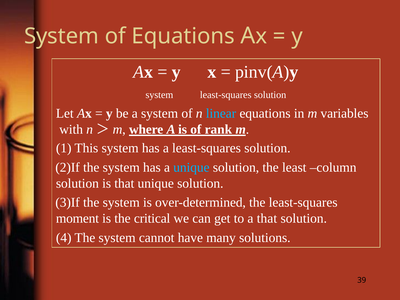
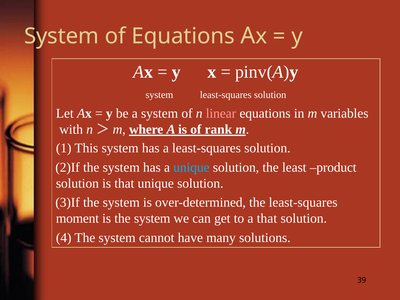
linear colour: light blue -> pink (221, 113)
column: column -> product (333, 167)
is the critical: critical -> system (152, 218)
